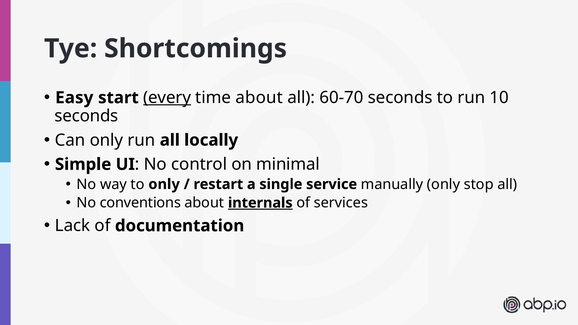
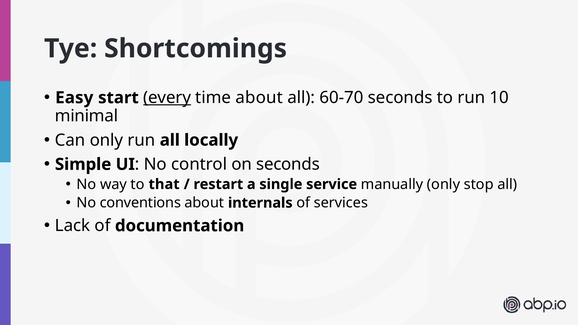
seconds: seconds -> minimal (86, 116)
on minimal: minimal -> seconds (288, 164)
to only: only -> that (164, 184)
internals underline: present -> none (260, 203)
